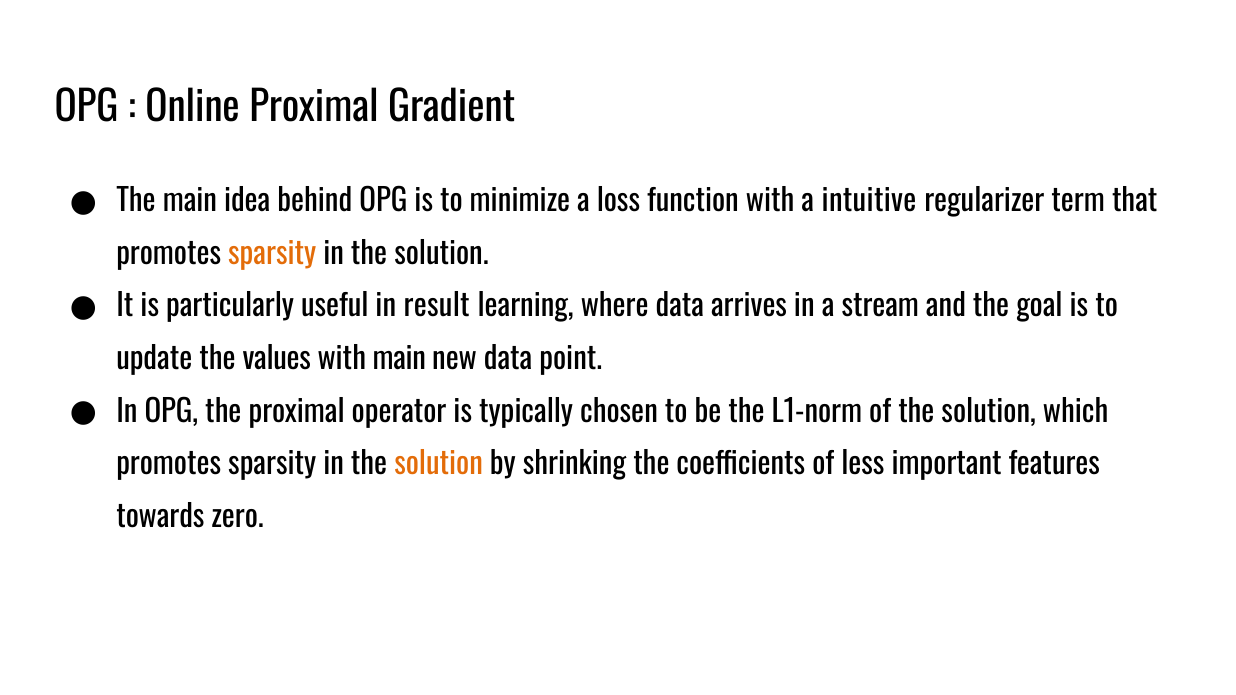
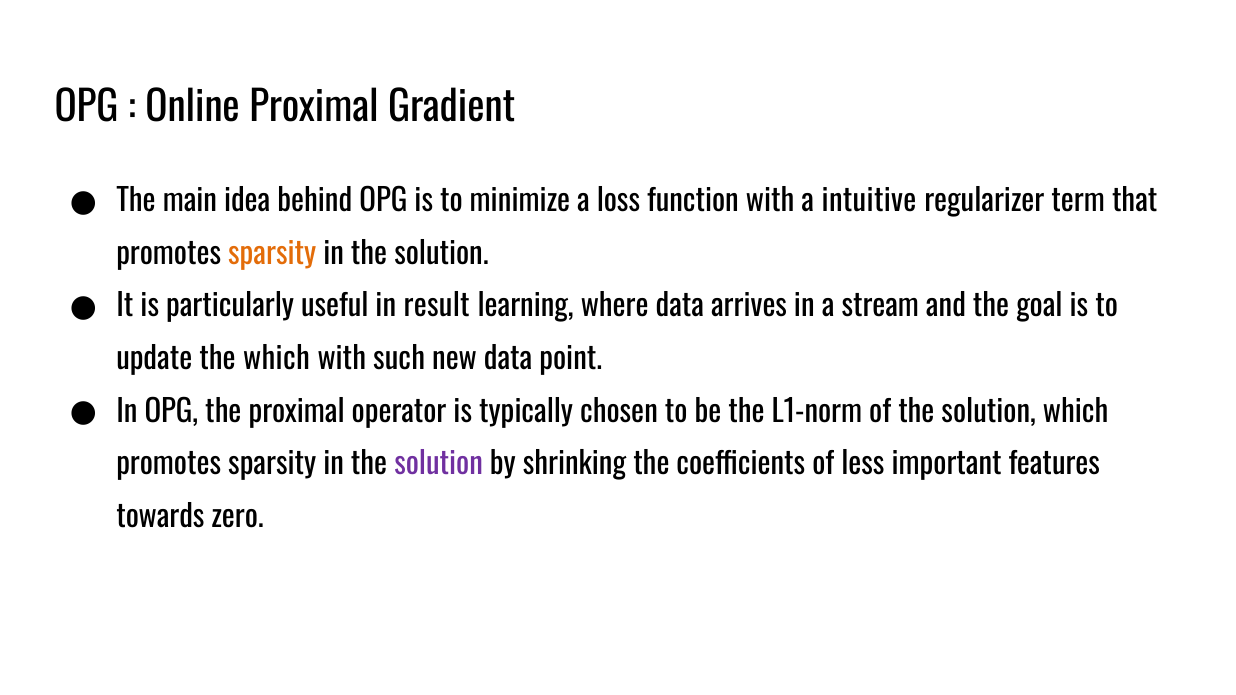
the values: values -> which (276, 359)
with main: main -> such (399, 359)
solution colour: orange -> purple (439, 465)
